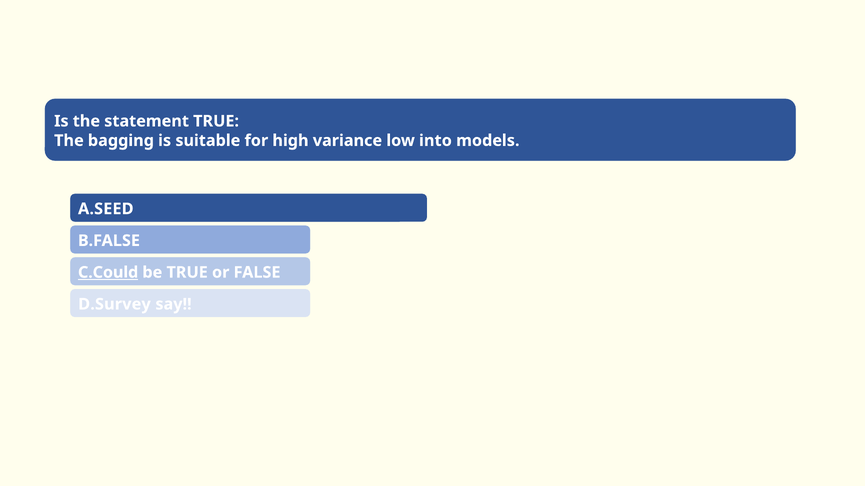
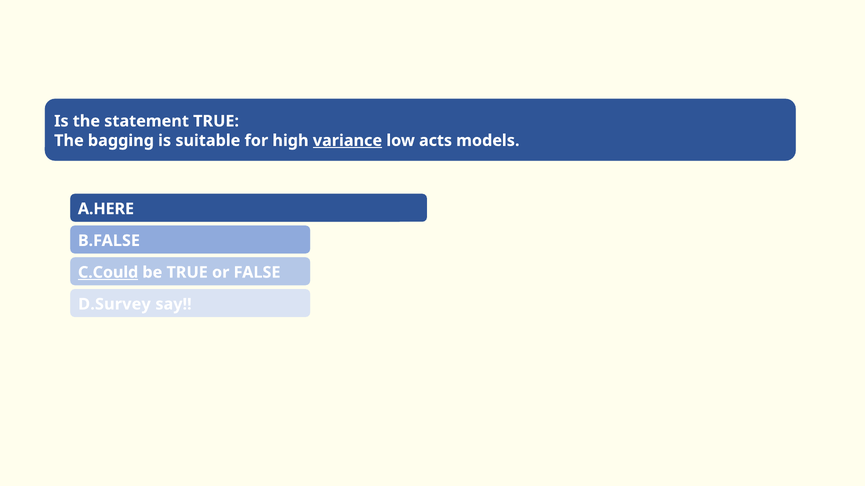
variance underline: none -> present (347, 141)
into: into -> acts (436, 141)
A.SEED: A.SEED -> A.HERE (106, 209)
